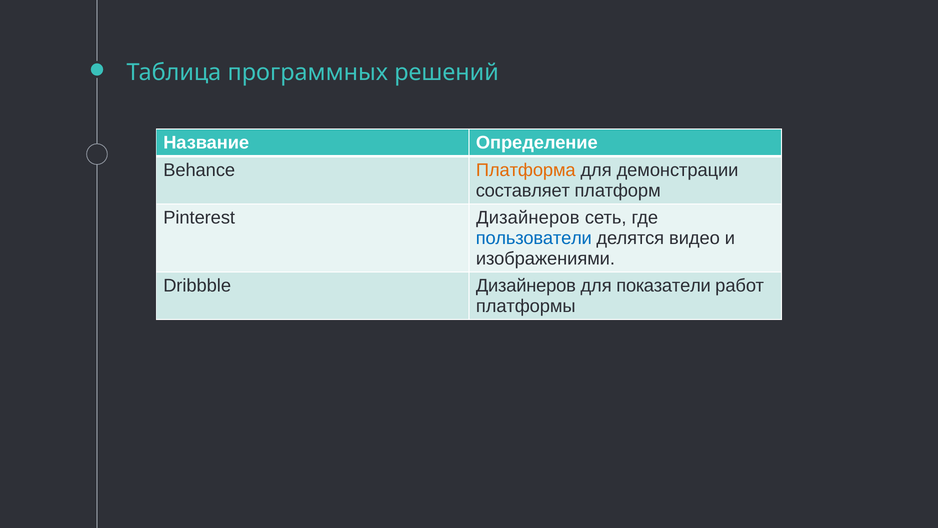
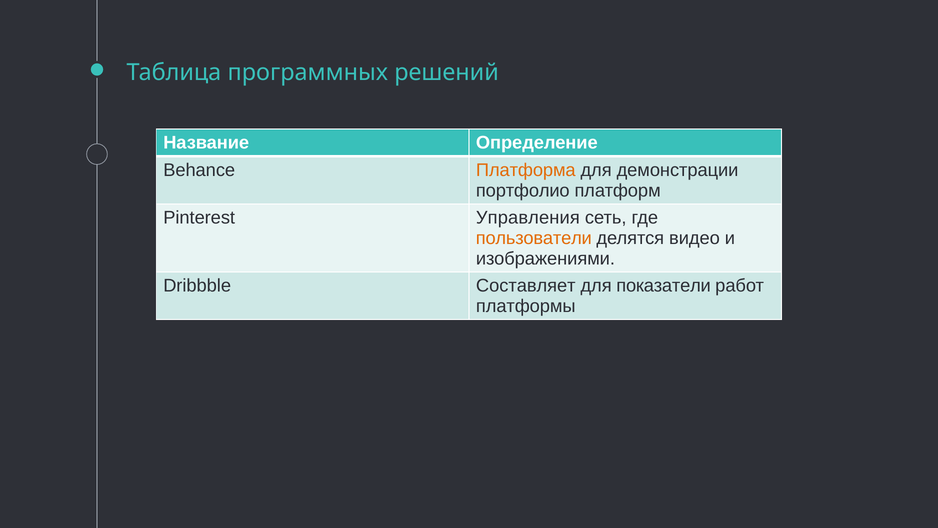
составляет: составляет -> портфолио (523, 190)
Pinterest Дизайнеров: Дизайнеров -> Управления (528, 218)
пользователи colour: blue -> orange (534, 238)
Dribbble Дизайнеров: Дизайнеров -> Составляет (526, 286)
